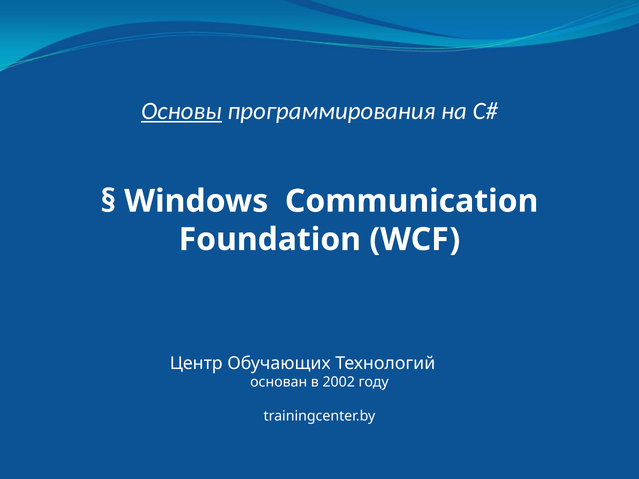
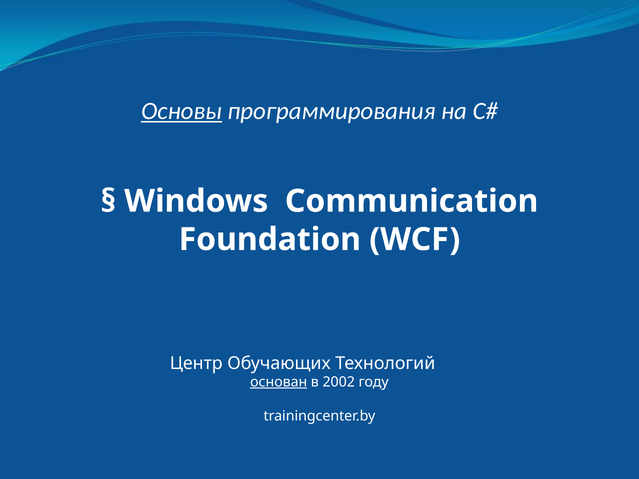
основан underline: none -> present (279, 382)
